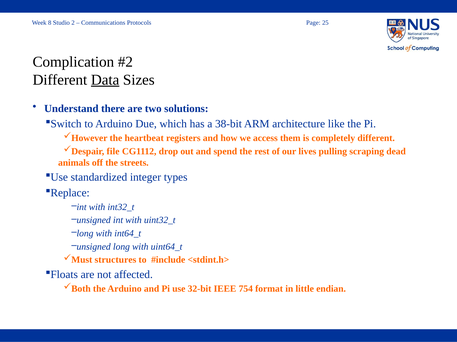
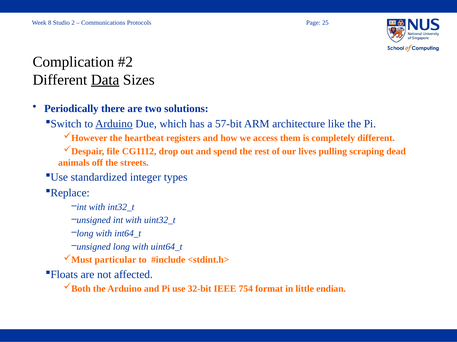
Understand: Understand -> Periodically (71, 109)
Arduino underline: none -> present (114, 124)
38-bit: 38-bit -> 57-bit (228, 124)
structures: structures -> particular (115, 260)
